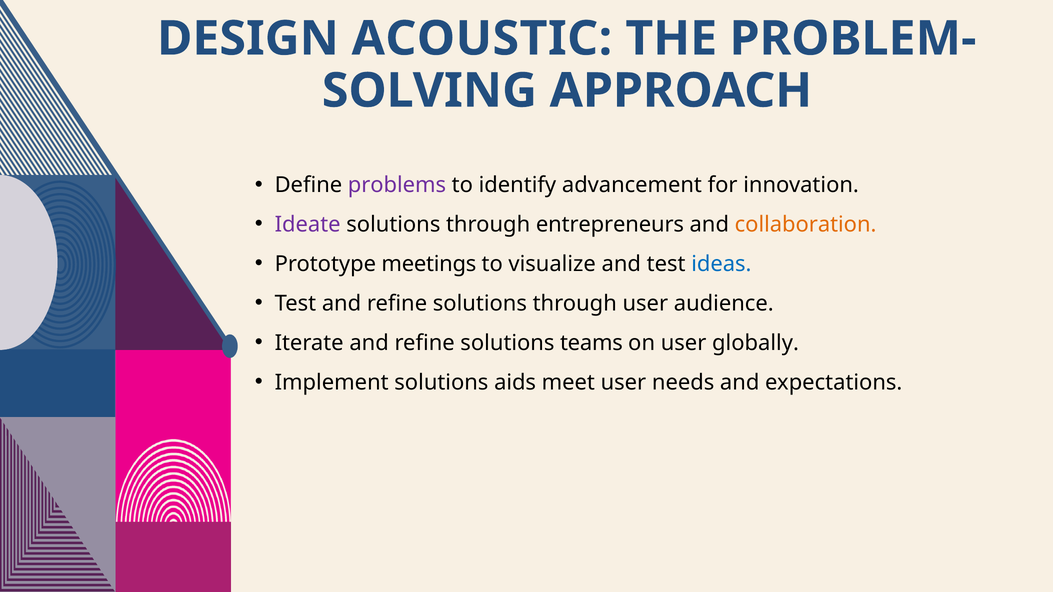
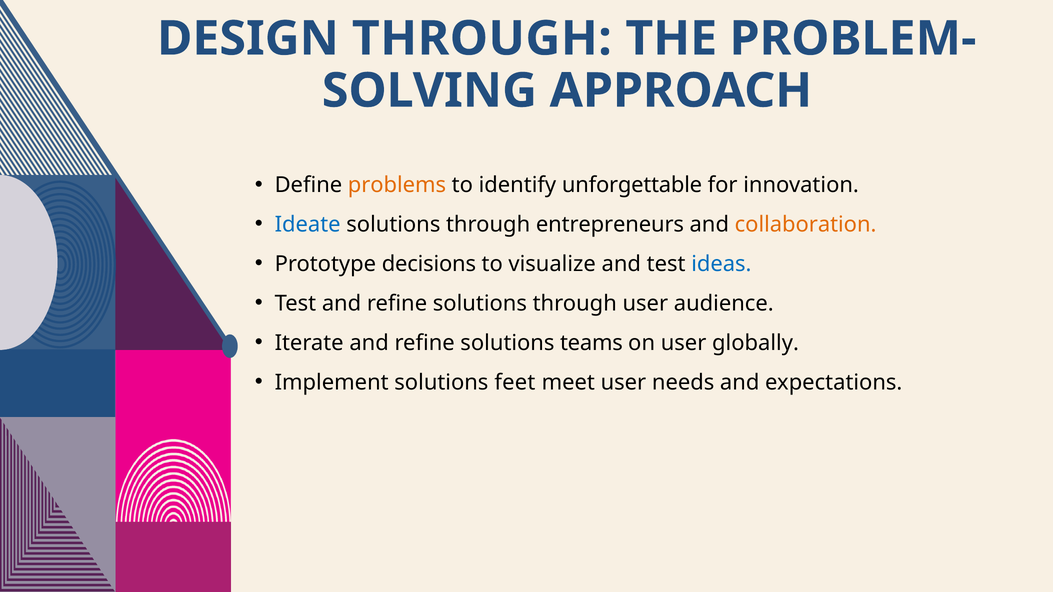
DESIGN ACOUSTIC: ACOUSTIC -> THROUGH (482, 39)
problems colour: purple -> orange (397, 185)
advancement: advancement -> unforgettable (632, 185)
Ideate colour: purple -> blue (308, 225)
meetings: meetings -> decisions (429, 264)
aids: aids -> feet (515, 383)
